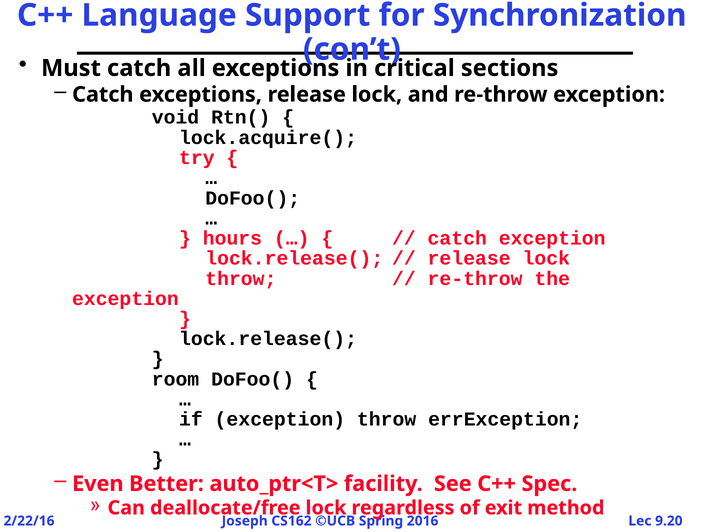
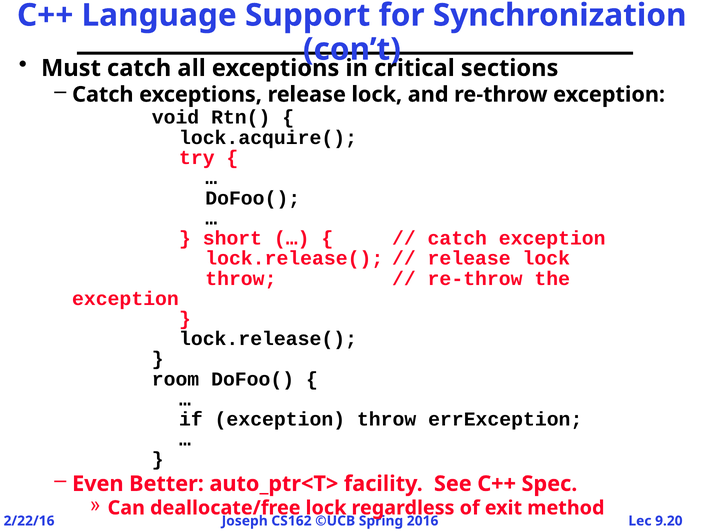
hours: hours -> short (232, 239)
